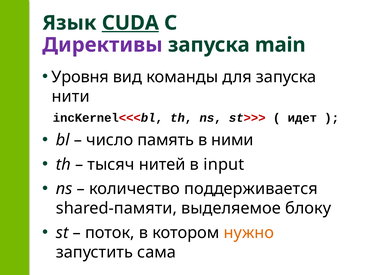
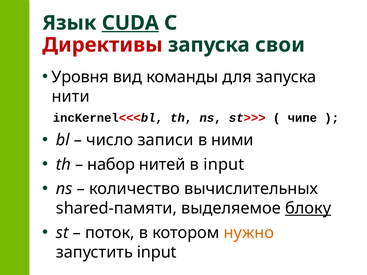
Директивы colour: purple -> red (102, 45)
main: main -> свои (280, 45)
идет: идет -> чипе (302, 118)
память: память -> записи (166, 140)
тысяч: тысяч -> набор (111, 165)
поддерживается: поддерживается -> вычислительных (251, 189)
блоку underline: none -> present (308, 209)
запустить сама: сама -> input (157, 252)
